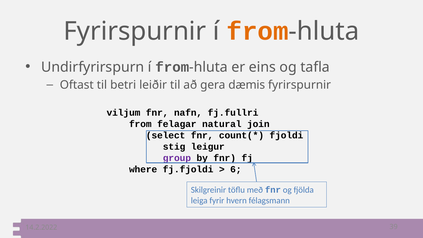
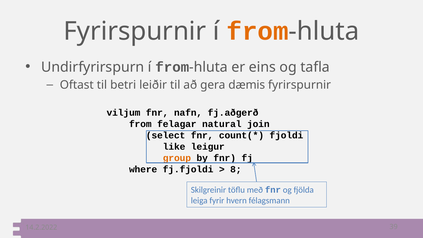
fj.fullri: fj.fullri -> fj.aðgerð (233, 113)
stig: stig -> like (174, 147)
group colour: purple -> orange (177, 158)
6: 6 -> 8 (236, 169)
